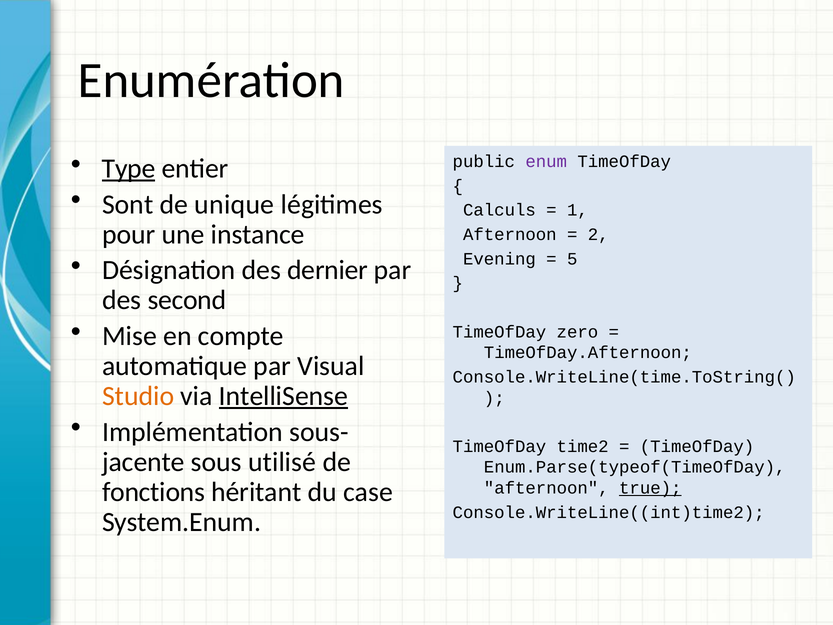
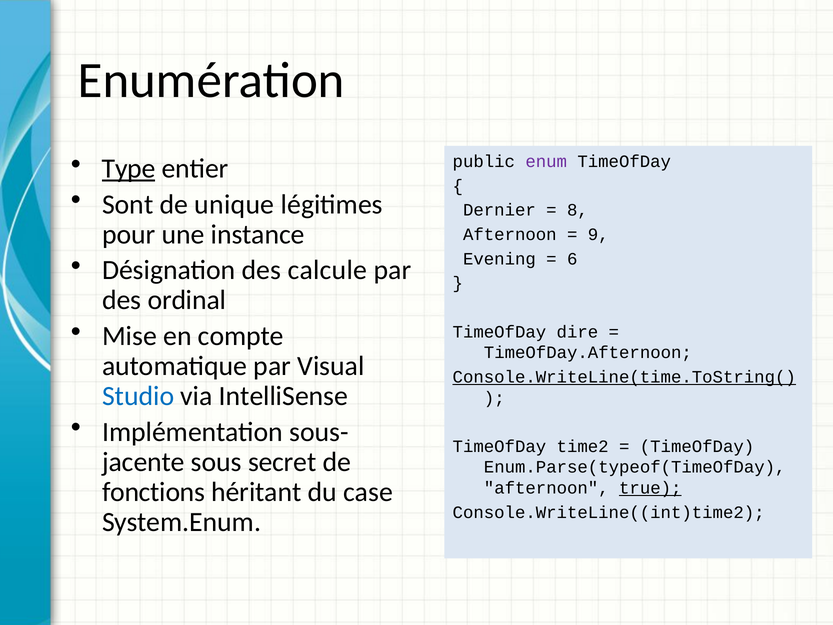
Calculs: Calculs -> Dernier (499, 210)
1: 1 -> 8 (577, 210)
2: 2 -> 9 (598, 234)
dernier: dernier -> calcule (327, 270)
5: 5 -> 6 (572, 259)
second: second -> ordinal (187, 300)
zero: zero -> dire (577, 332)
Console.WriteLine(time.ToString( underline: none -> present (624, 377)
Studio colour: orange -> blue (138, 396)
IntelliSense underline: present -> none (283, 396)
utilisé: utilisé -> secret (282, 462)
